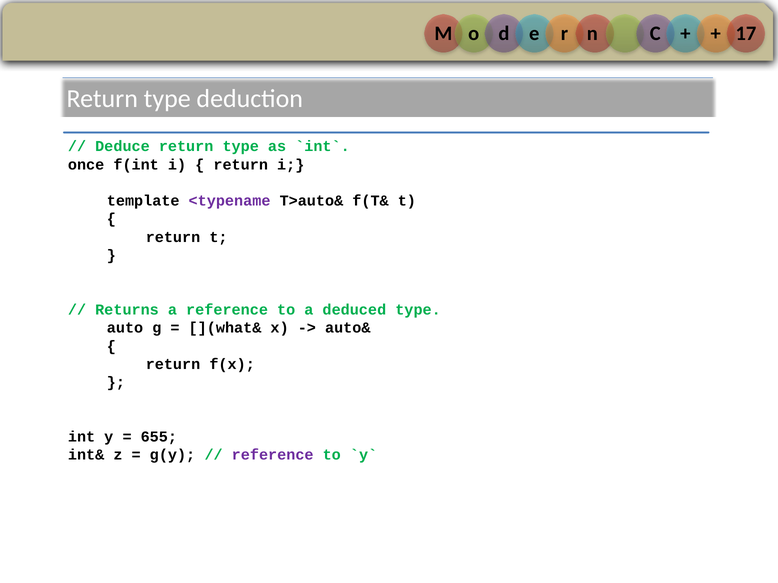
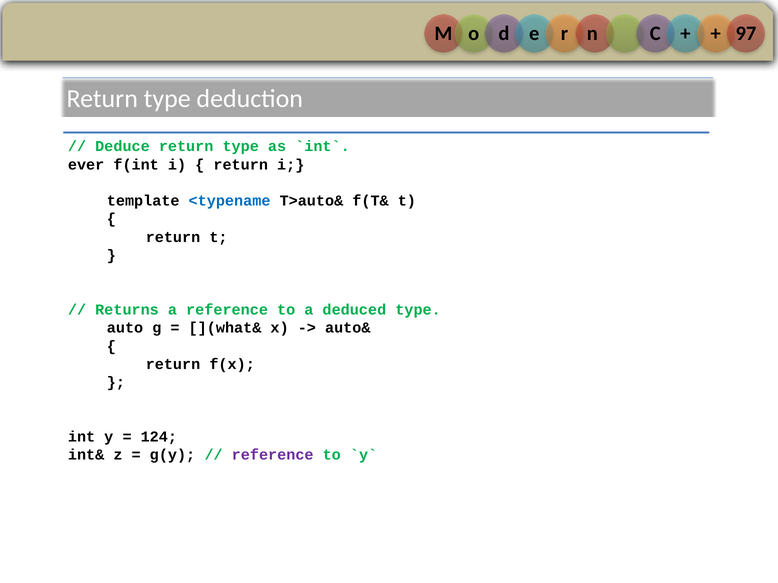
17: 17 -> 97 (746, 33)
once: once -> ever (86, 165)
<typename colour: purple -> blue (230, 201)
655: 655 -> 124 (159, 437)
